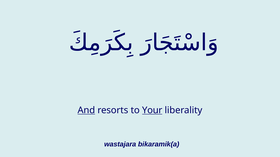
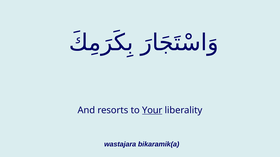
And underline: present -> none (86, 111)
